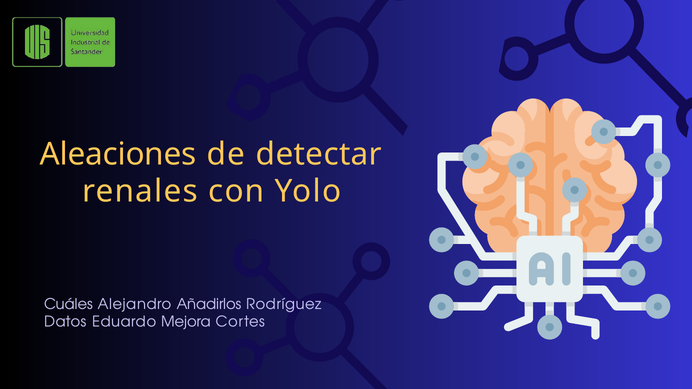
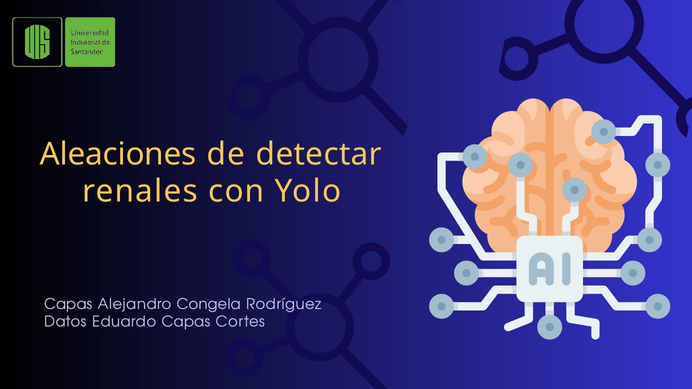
Cuáles: Cuáles -> Capas (68, 305)
Añadirlos: Añadirlos -> Congela (209, 305)
Eduardo Mejora: Mejora -> Capas (186, 322)
